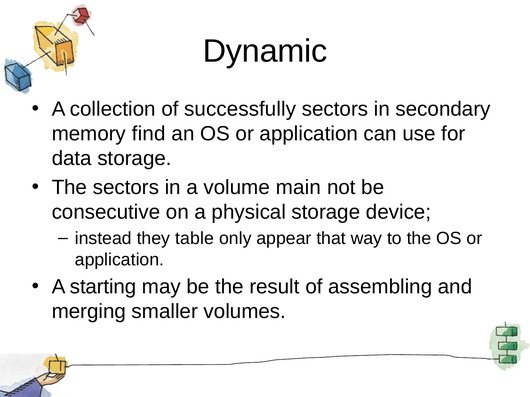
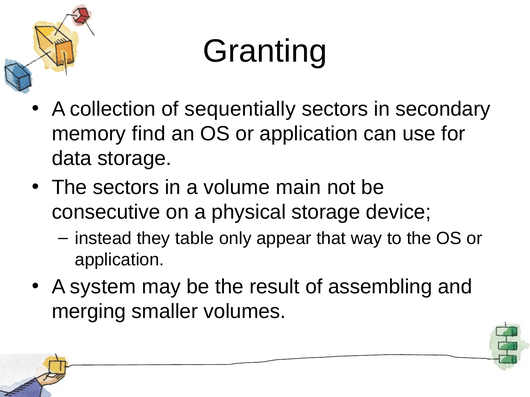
Dynamic: Dynamic -> Granting (265, 51)
successfully: successfully -> sequentially (240, 109)
starting: starting -> system (103, 287)
